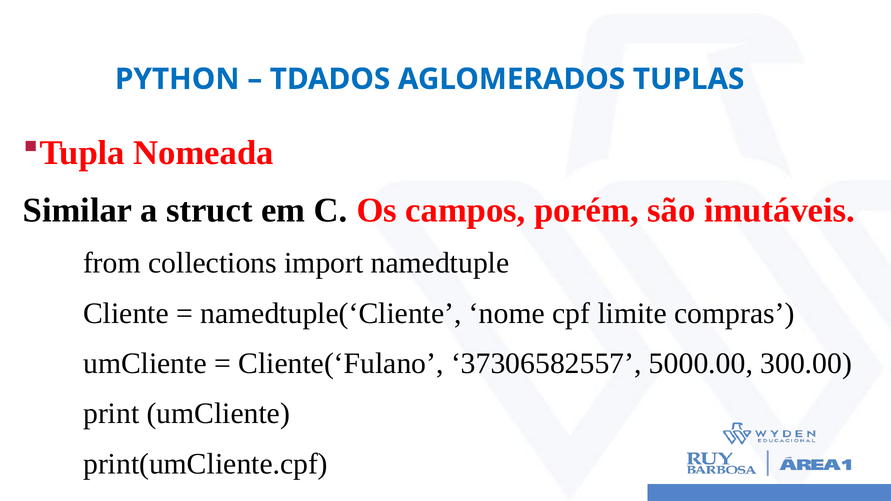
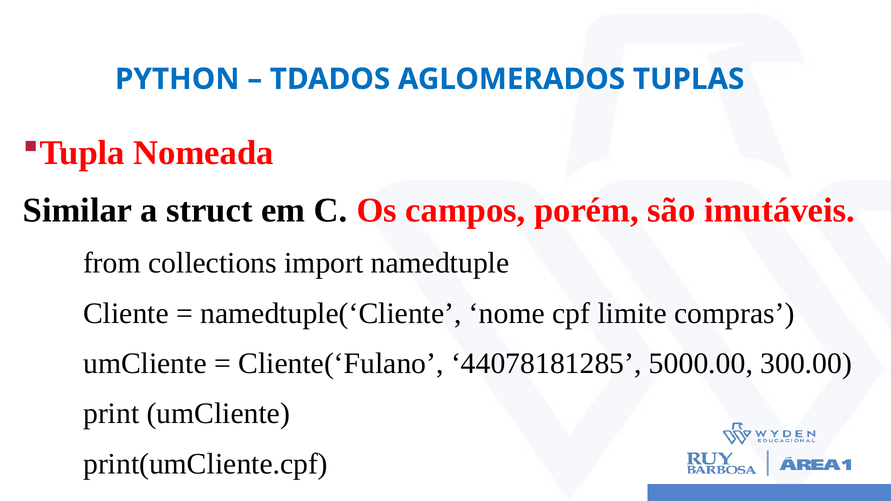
37306582557: 37306582557 -> 44078181285 (546, 364)
